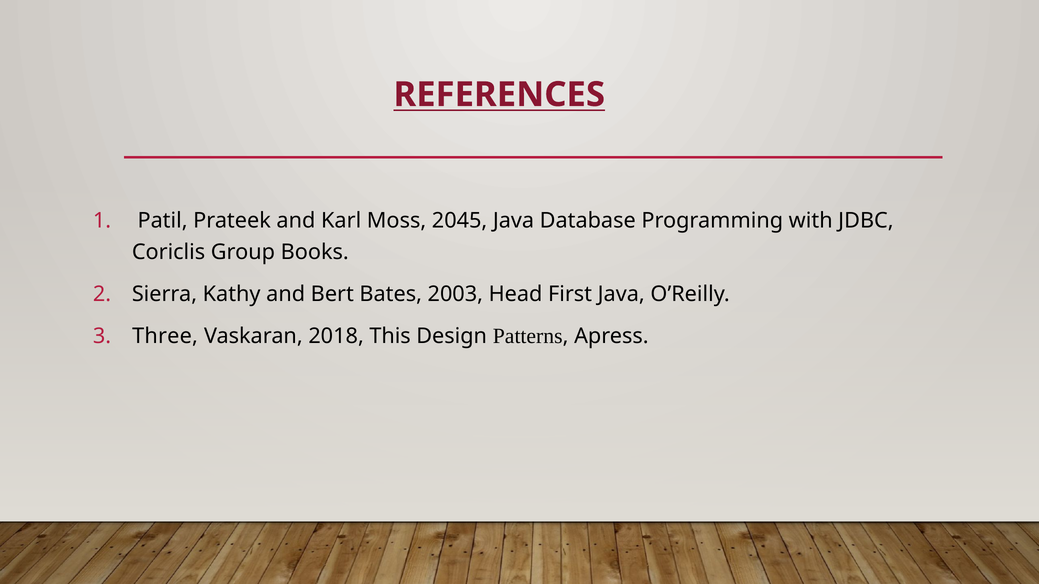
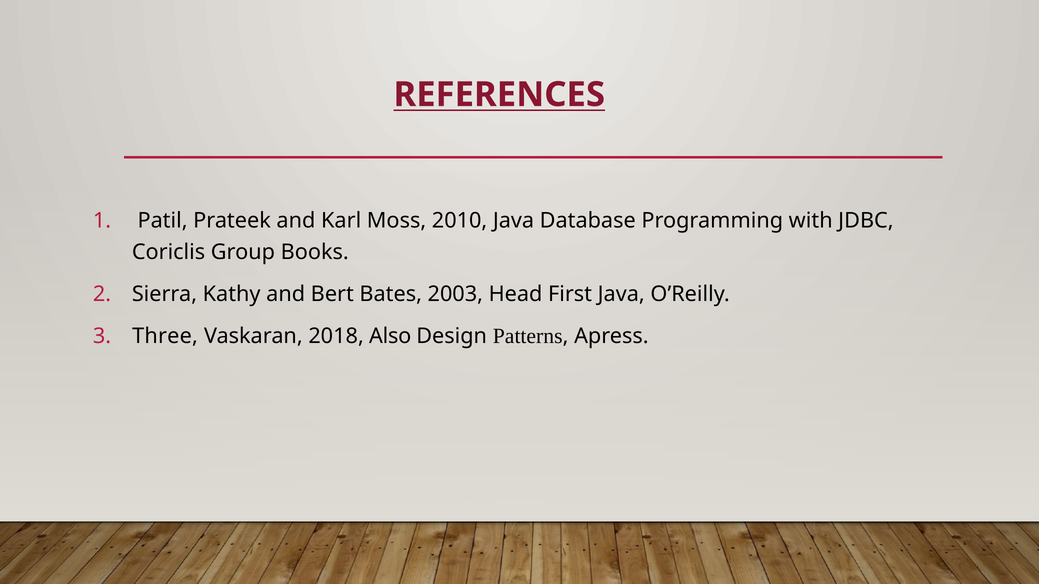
2045: 2045 -> 2010 (460, 221)
This: This -> Also (390, 336)
